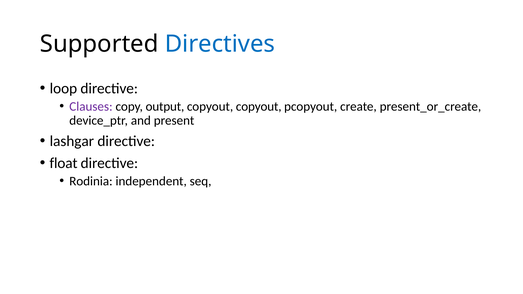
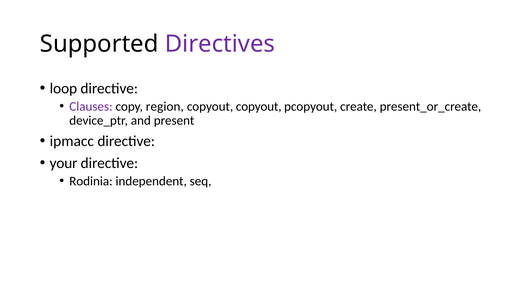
Directives colour: blue -> purple (220, 44)
output: output -> region (165, 106)
lashgar: lashgar -> ipmacc (72, 141)
float: float -> your (64, 163)
